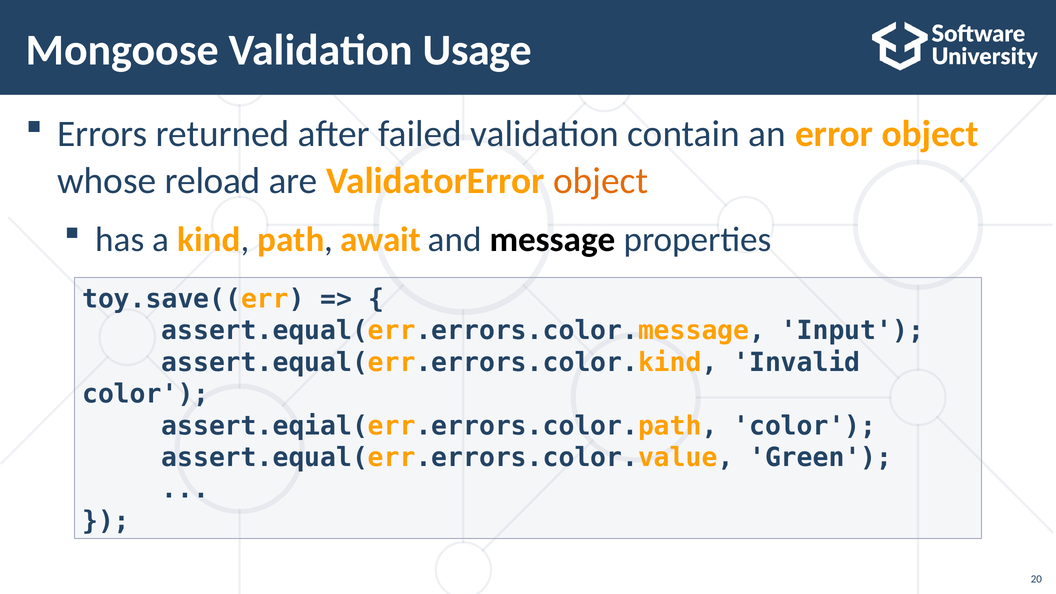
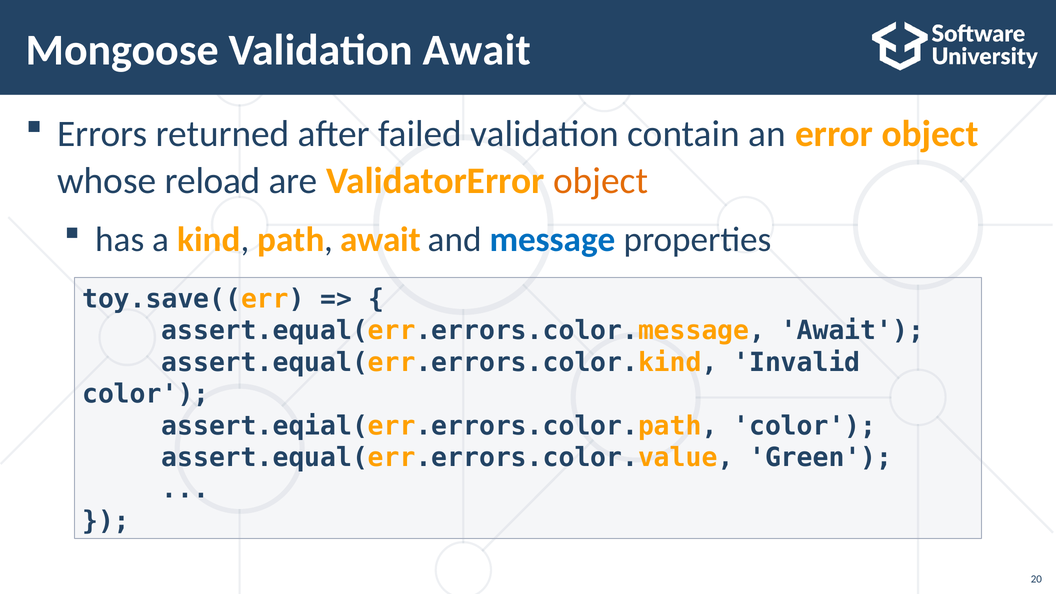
Validation Usage: Usage -> Await (477, 50)
message colour: black -> blue (553, 240)
assert.equal(err.errors.color.message Input: Input -> Await (852, 331)
